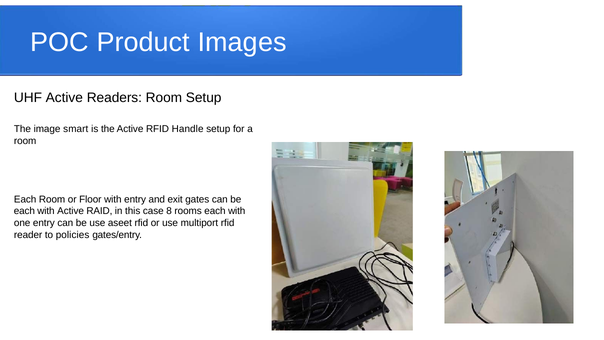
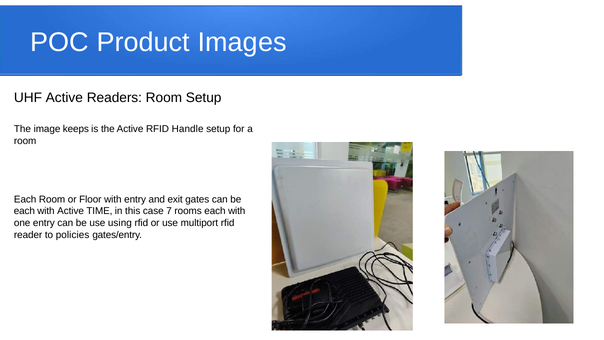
smart: smart -> keeps (76, 129)
RAID: RAID -> TIME (99, 211)
8: 8 -> 7 (169, 211)
aseet: aseet -> using (120, 223)
